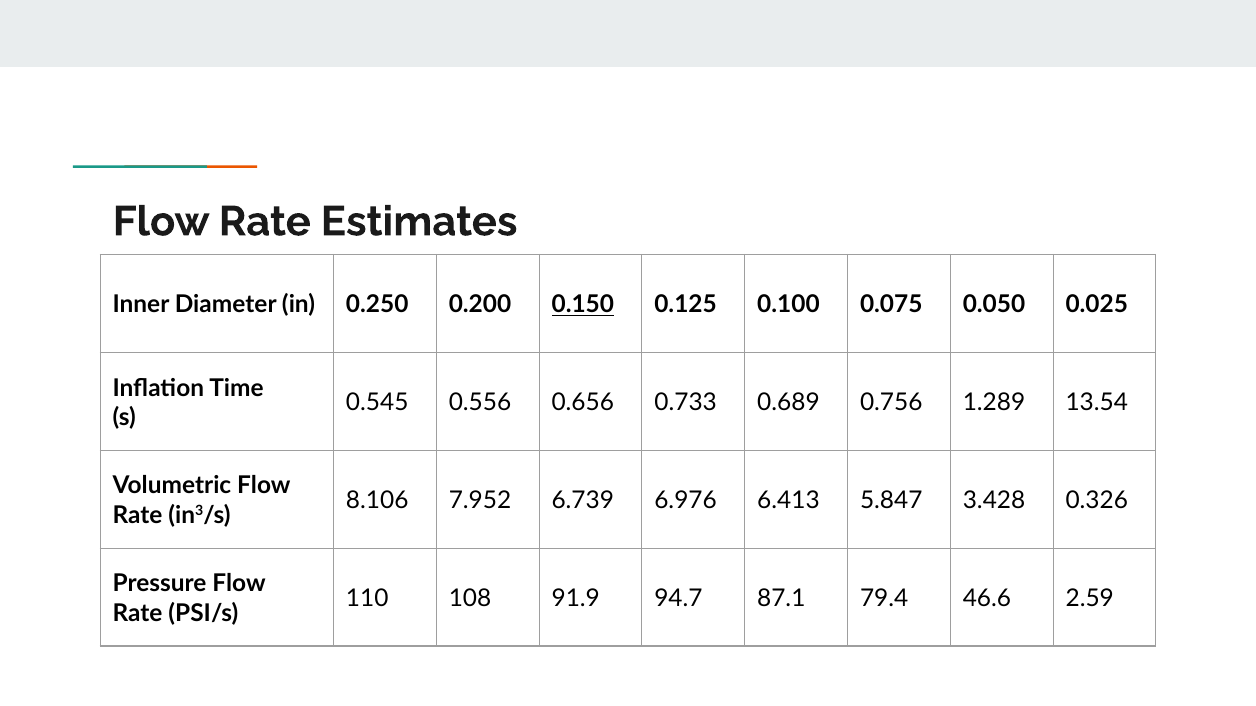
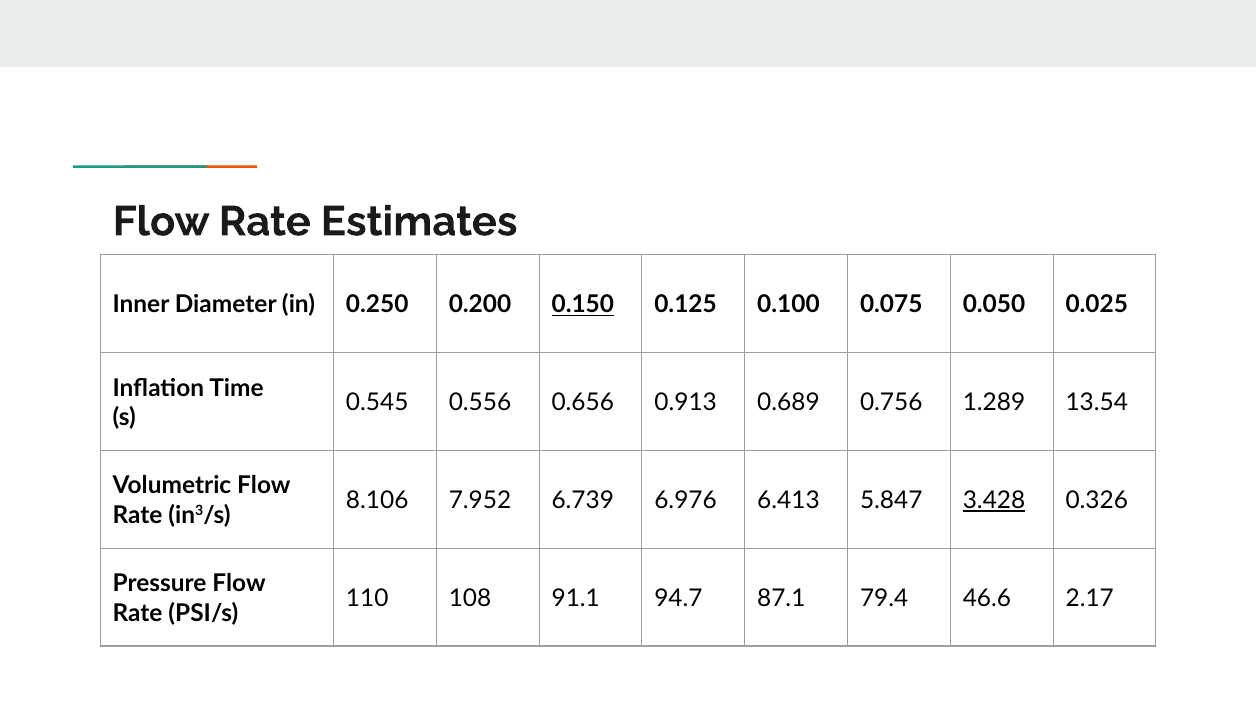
0.733: 0.733 -> 0.913 (686, 403)
3.428 underline: none -> present (994, 501)
91.9: 91.9 -> 91.1 (576, 599)
2.59: 2.59 -> 2.17 (1090, 599)
